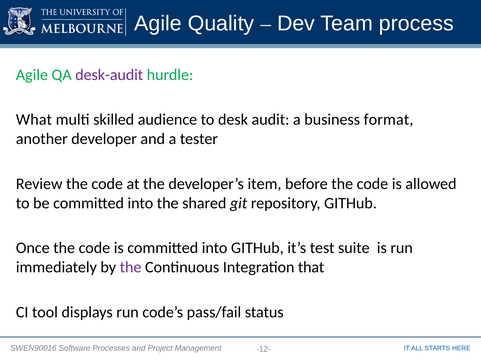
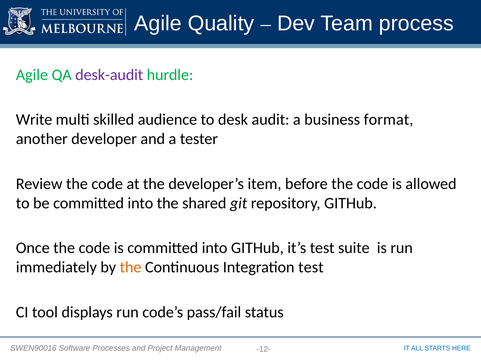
What: What -> Write (34, 120)
the colour: purple -> orange (131, 267)
Integration that: that -> test (311, 267)
